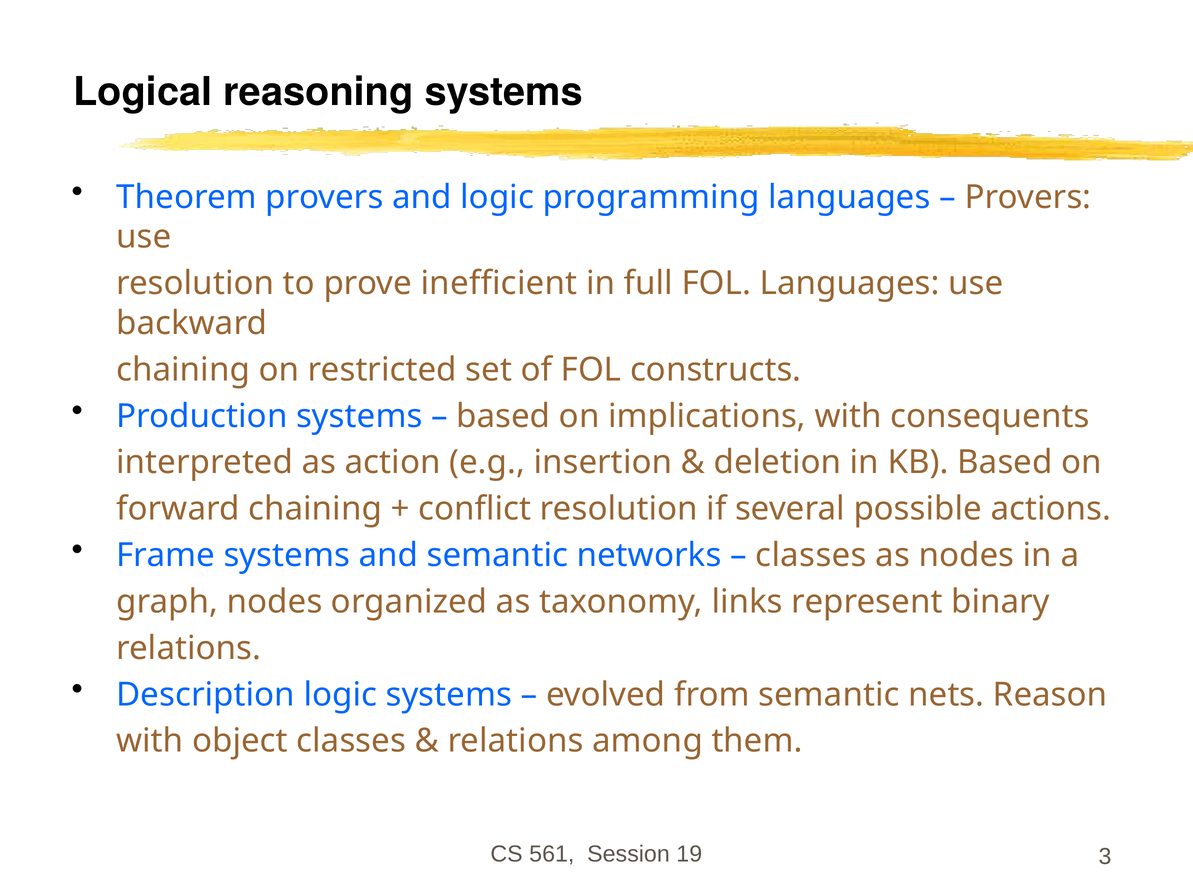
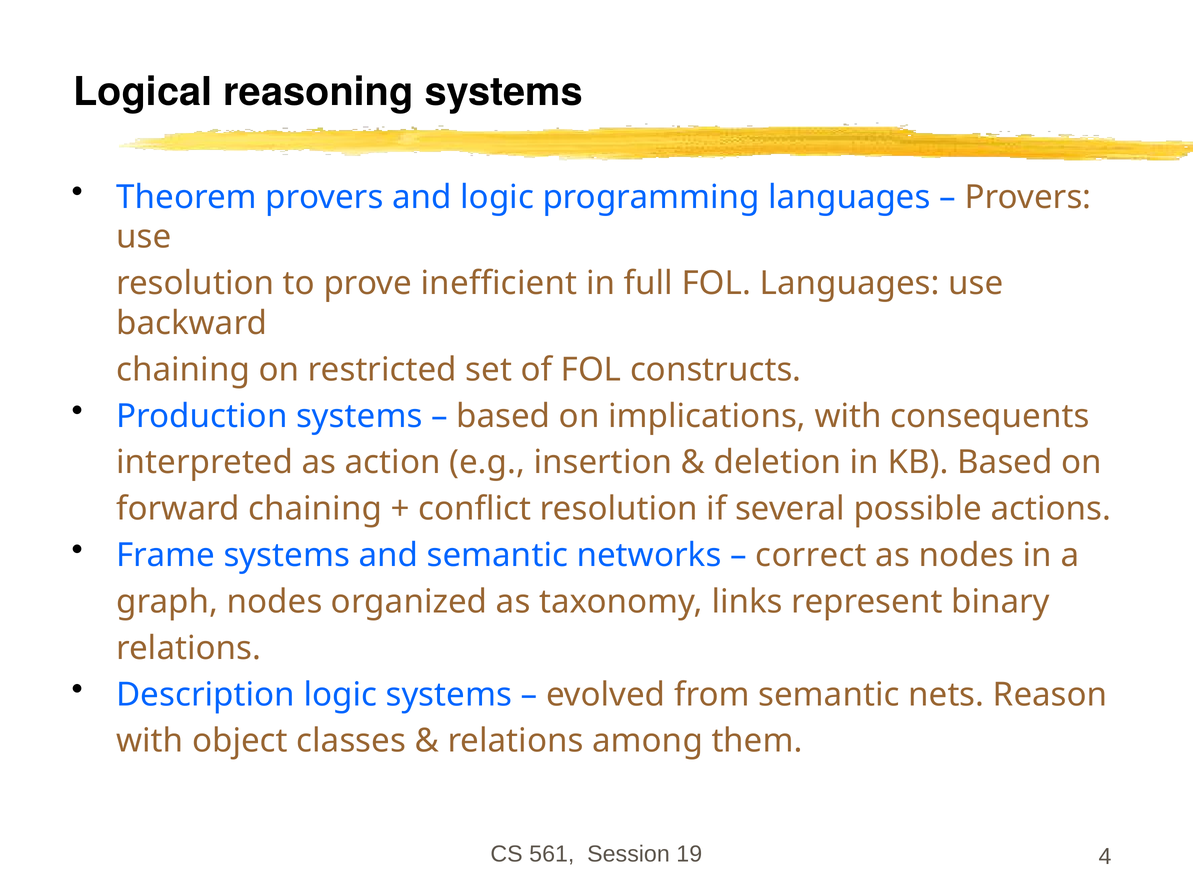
classes: classes -> correct (811, 555)
3: 3 -> 4 (1105, 857)
